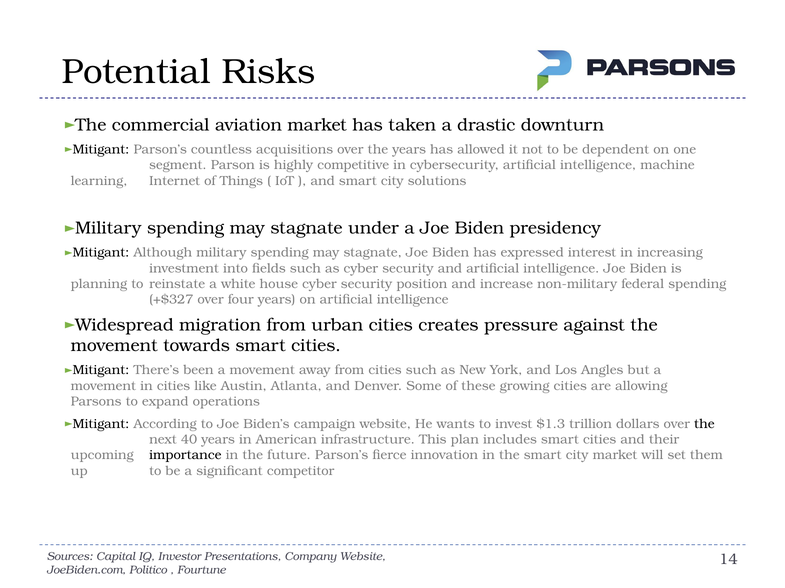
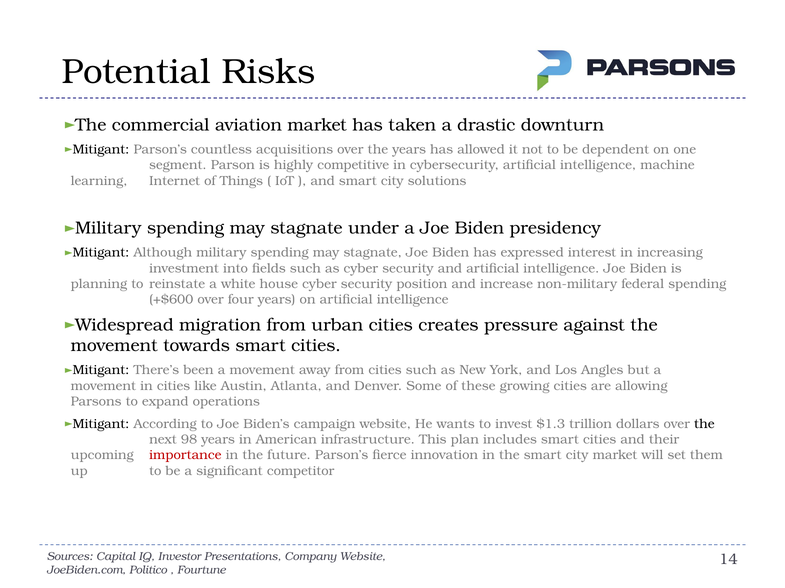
+$327: +$327 -> +$600 (171, 300)
40: 40 -> 98 (189, 440)
importance colour: black -> red (185, 456)
